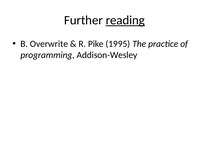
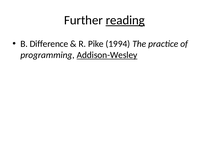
Overwrite: Overwrite -> Difference (49, 44)
1995: 1995 -> 1994 (118, 44)
Addison-Wesley underline: none -> present (107, 55)
